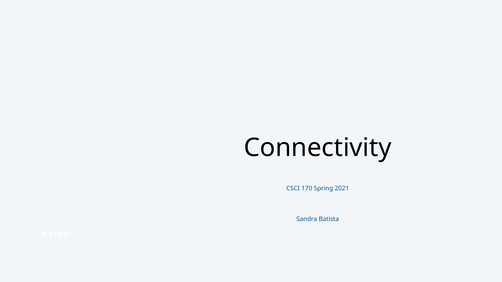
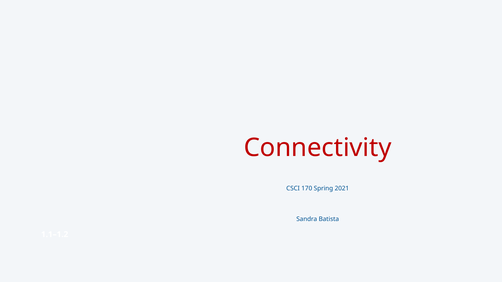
Connectivity colour: black -> red (318, 148)
